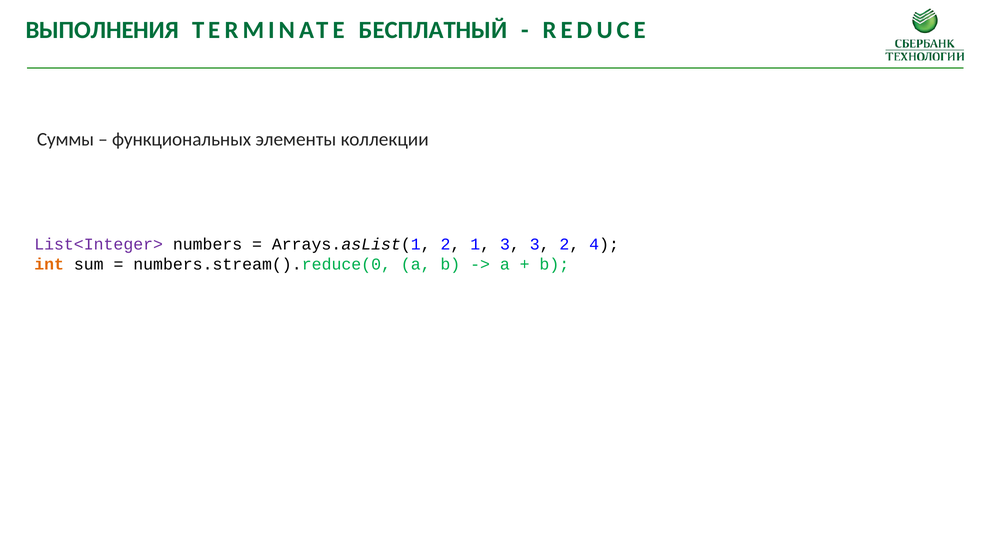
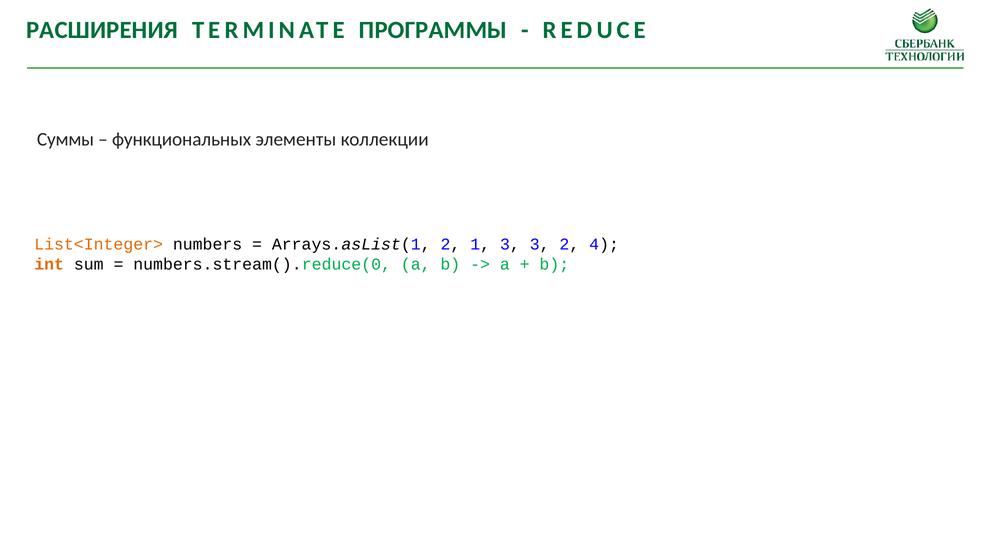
ВЫПОЛНЕНИЯ: ВЫПОЛНЕНИЯ -> РАСШИРЕНИЯ (102, 30)
БЕСПЛАТНЫЙ: БЕСПЛАТНЫЙ -> ПРОГРАММЫ (433, 30)
List<Integer> colour: purple -> orange (99, 245)
